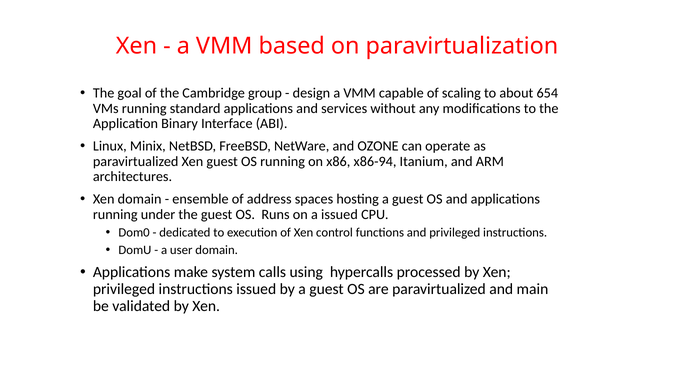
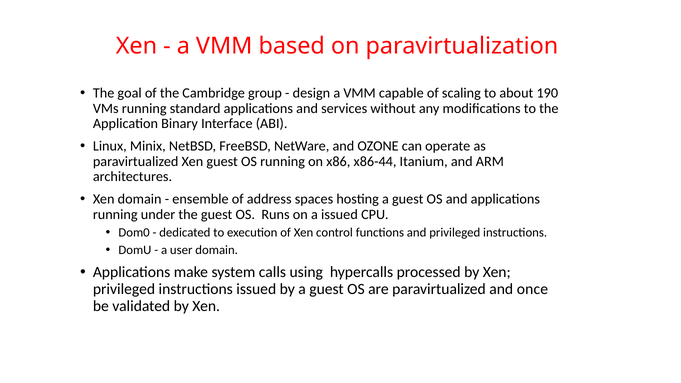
654: 654 -> 190 (547, 93)
x86-94: x86-94 -> x86-44 (375, 161)
main: main -> once (532, 289)
